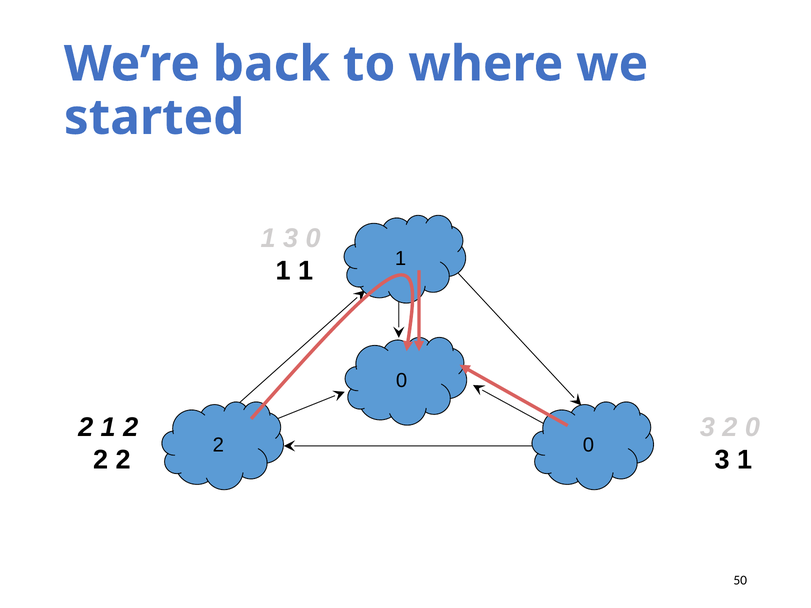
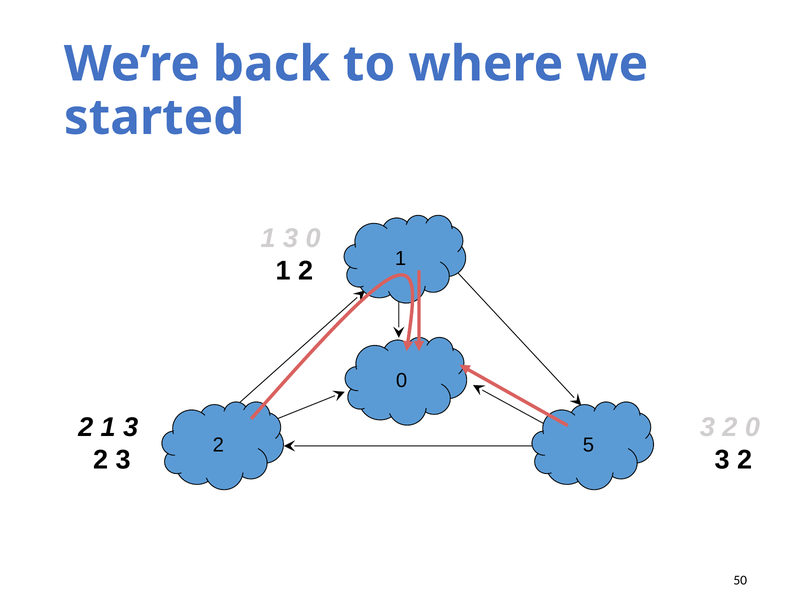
1: 1 -> 2 (306, 271)
2 1 2: 2 -> 3 (131, 428)
0: 0 -> 5 (588, 445)
2: 2 -> 3 (123, 460)
1: 1 -> 2 (745, 460)
